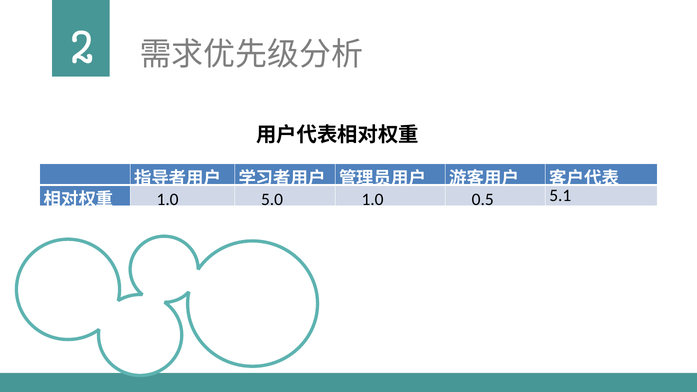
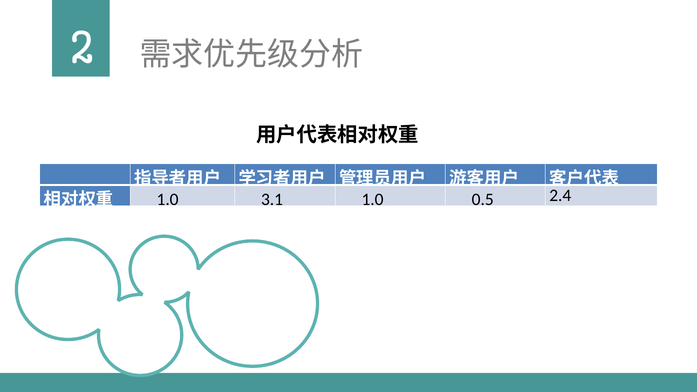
5.0: 5.0 -> 3.1 (272, 199)
5.1: 5.1 -> 2.4 (560, 196)
